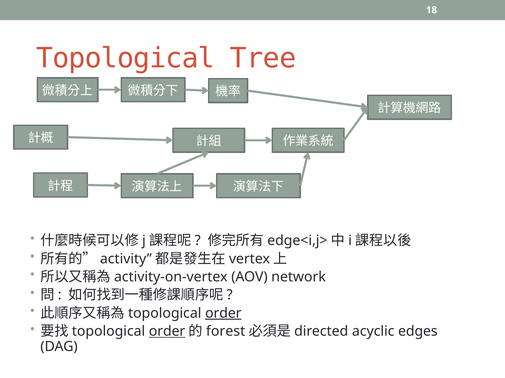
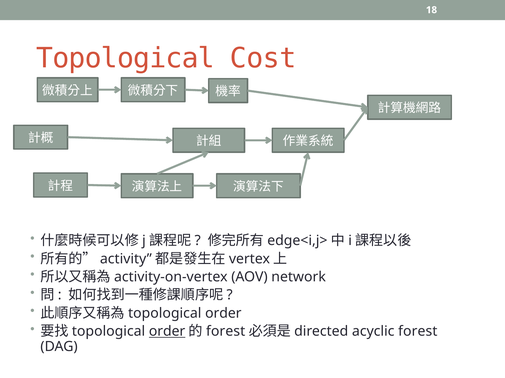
Tree: Tree -> Cost (263, 58)
order underline: present -> none (223, 314)
acyclic edges: edges -> forest (418, 332)
